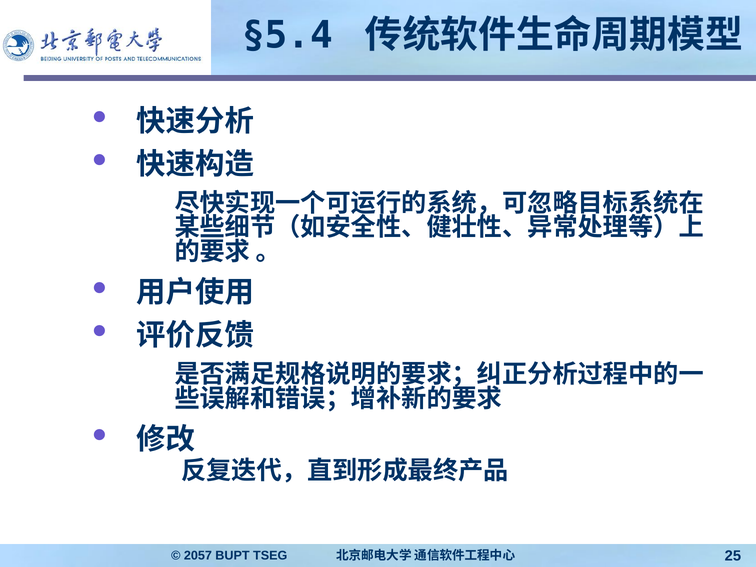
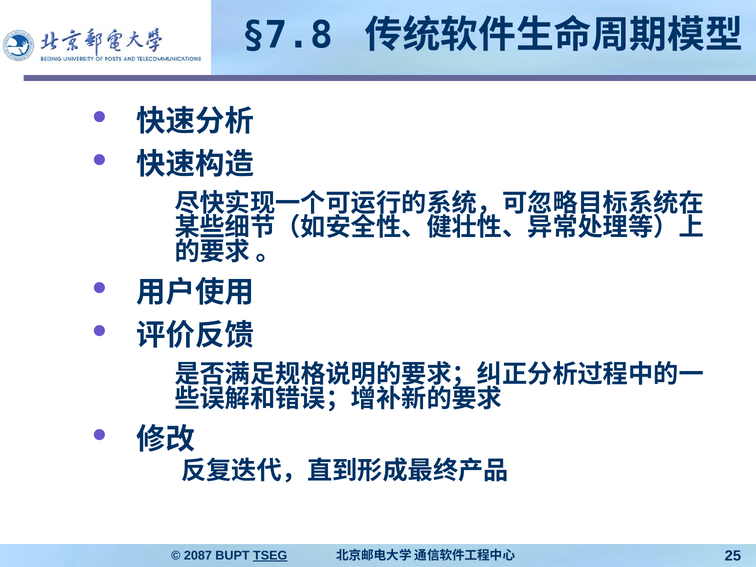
§5.4: §5.4 -> §7.8 (287, 35)
2057: 2057 -> 2087 (198, 556)
TSEG underline: none -> present (270, 556)
